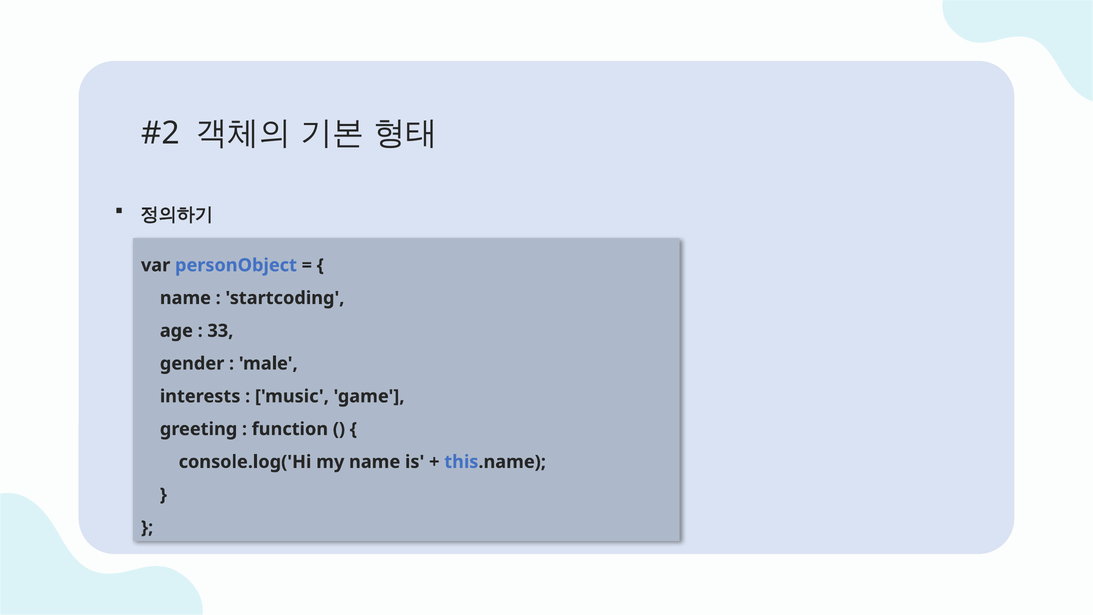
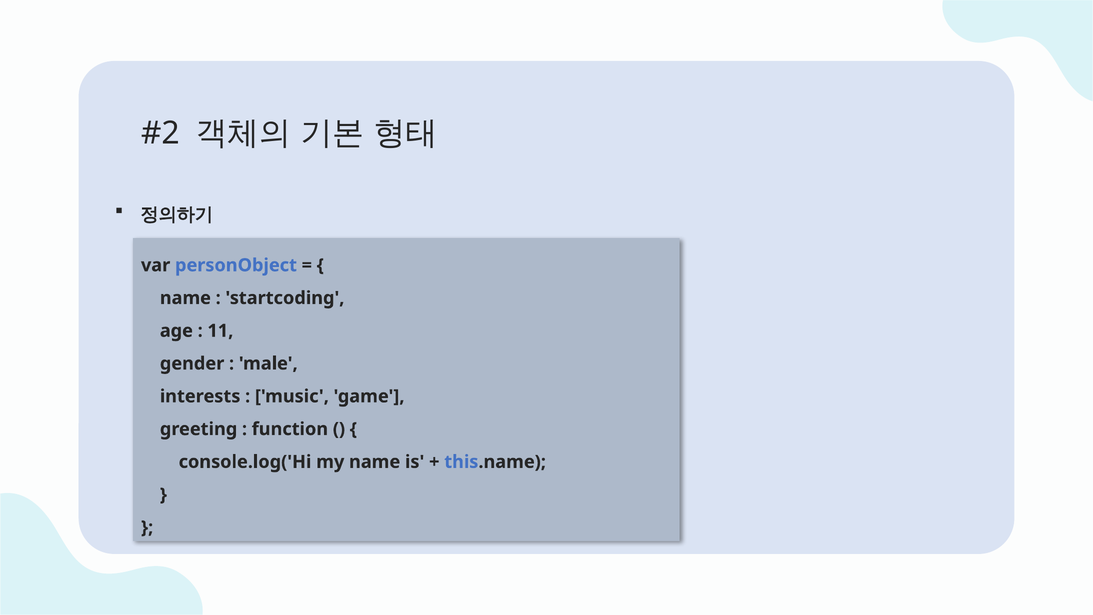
33: 33 -> 11 (220, 331)
